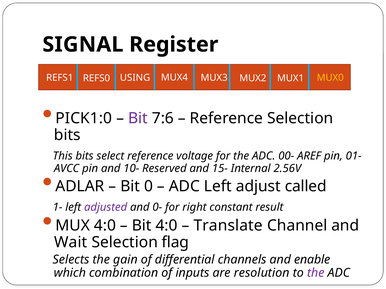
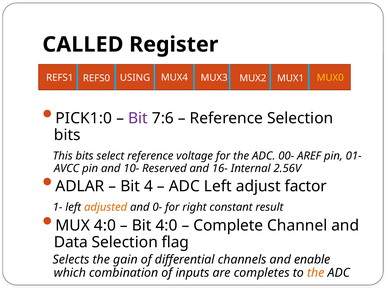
SIGNAL: SIGNAL -> CALLED (83, 45)
15-: 15- -> 16- (220, 169)
0: 0 -> 4 (148, 187)
called: called -> factor (306, 187)
adjusted colour: purple -> orange (106, 208)
Translate: Translate -> Complete (228, 226)
Wait: Wait -> Data (71, 243)
resolution: resolution -> completes (262, 273)
the colour: purple -> orange (316, 273)
